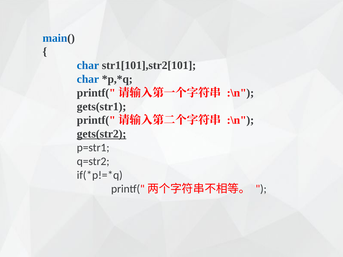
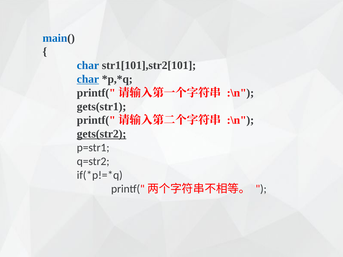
char underline: none -> present (88, 79)
